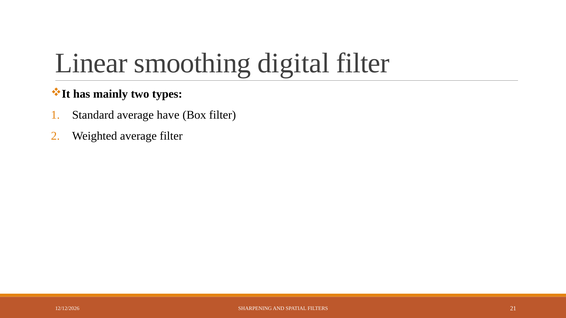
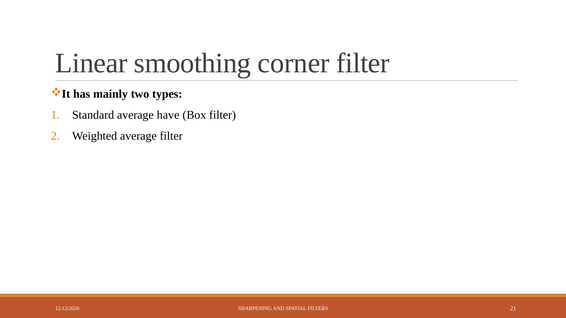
digital: digital -> corner (294, 63)
